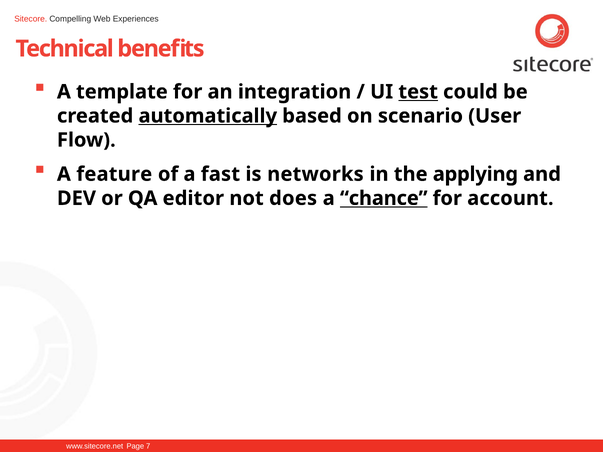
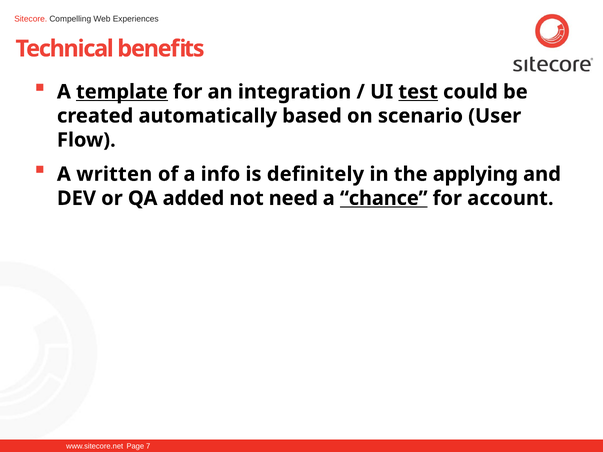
template underline: none -> present (122, 92)
automatically underline: present -> none (208, 116)
feature: feature -> written (114, 174)
fast: fast -> info (220, 174)
networks: networks -> definitely (315, 174)
editor: editor -> added (193, 198)
does: does -> need (293, 198)
